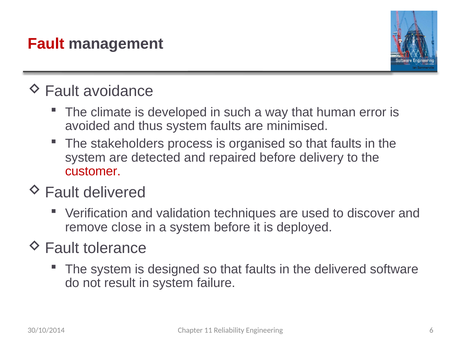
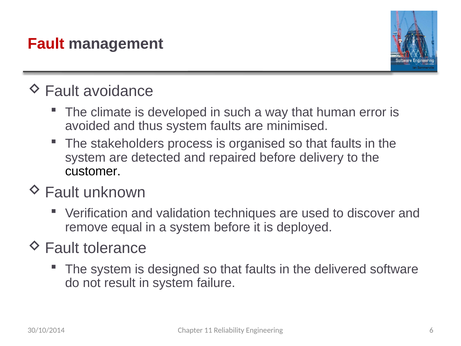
customer colour: red -> black (93, 171)
delivered: delivered -> unknown (114, 192)
close: close -> equal (127, 227)
